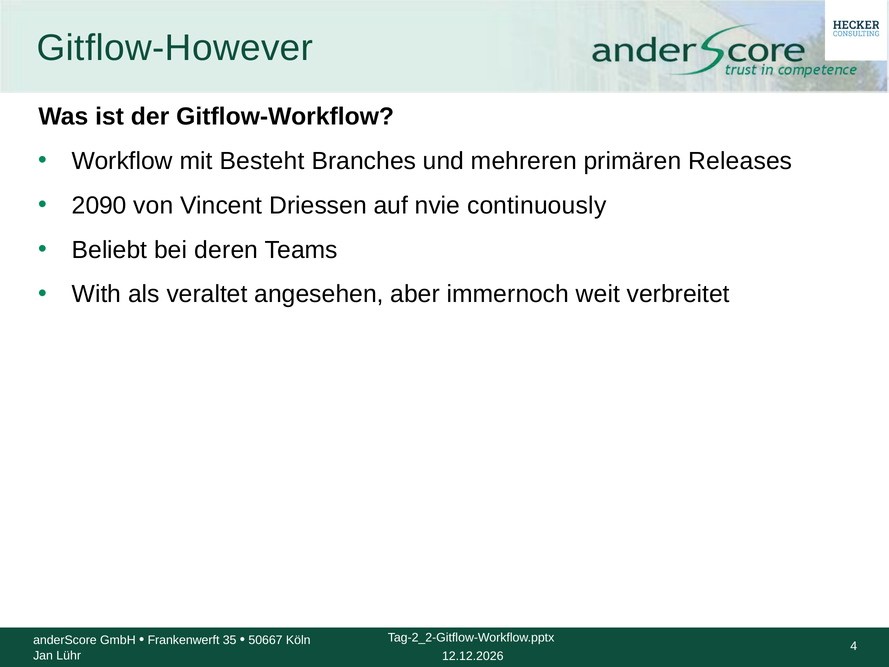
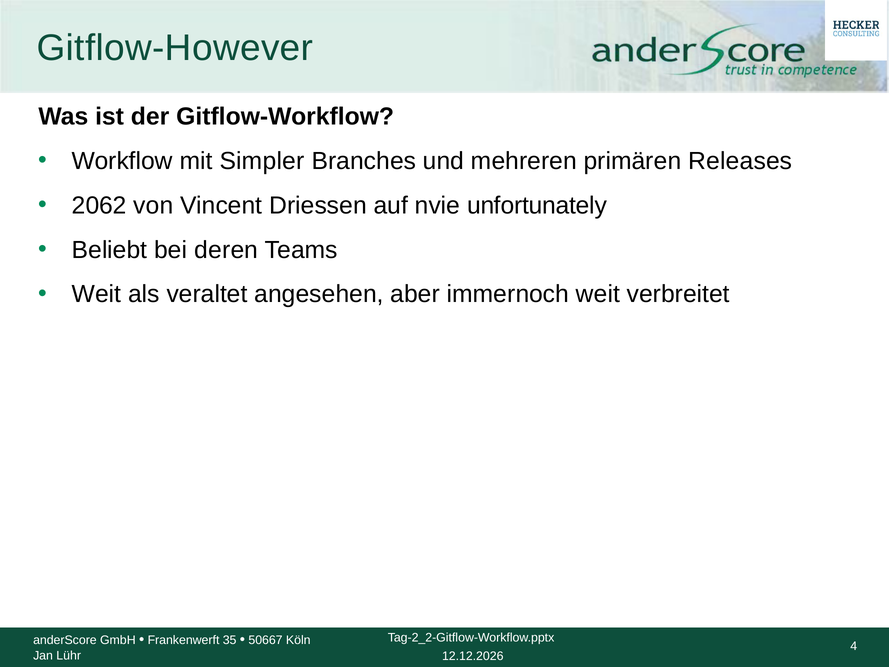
Besteht: Besteht -> Simpler (262, 161)
2090: 2090 -> 2062 (99, 205)
continuously: continuously -> unfortunately (537, 205)
With: With -> Weit (96, 294)
